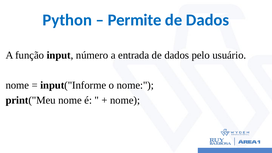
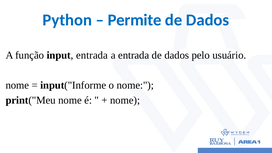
input número: número -> entrada (92, 55)
